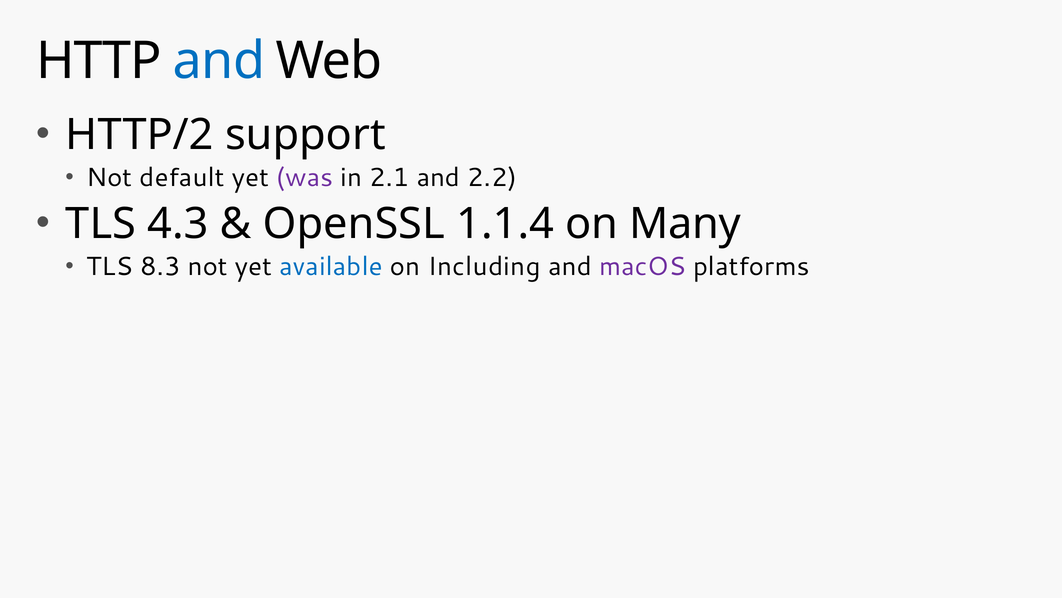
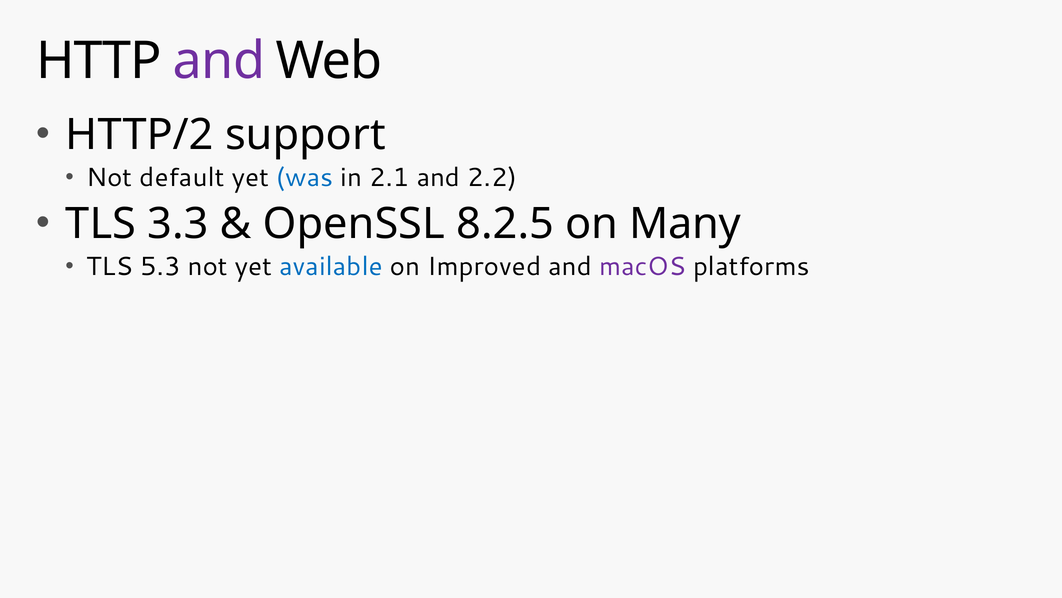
and colour: blue -> purple (219, 61)
was colour: purple -> blue (305, 177)
4.3: 4.3 -> 3.3 (178, 224)
1.1.4: 1.1.4 -> 8.2.5 (505, 224)
8.3: 8.3 -> 5.3 (160, 266)
Including: Including -> Improved (484, 266)
